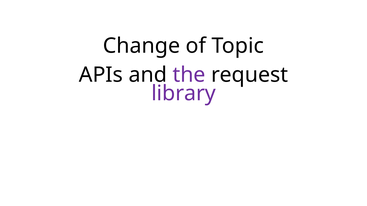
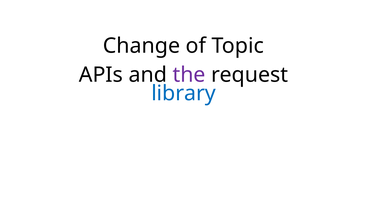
library colour: purple -> blue (184, 94)
